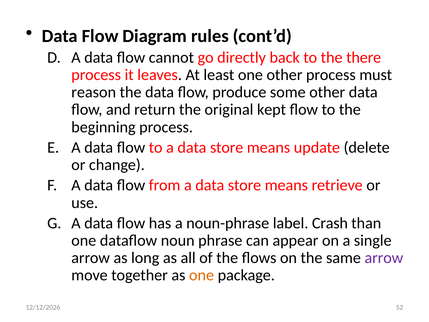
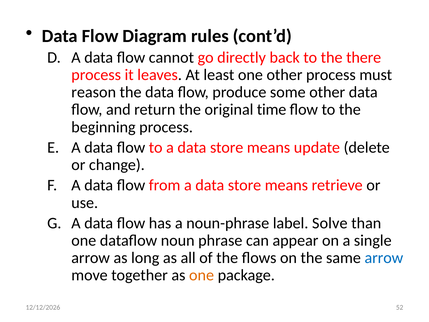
kept: kept -> time (272, 110)
Crash: Crash -> Solve (330, 223)
arrow colour: purple -> blue (384, 258)
